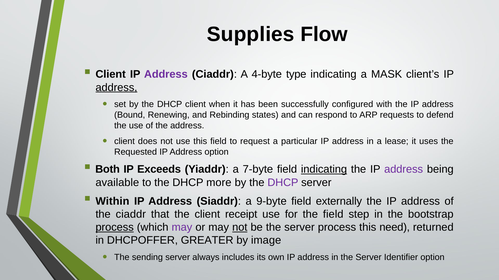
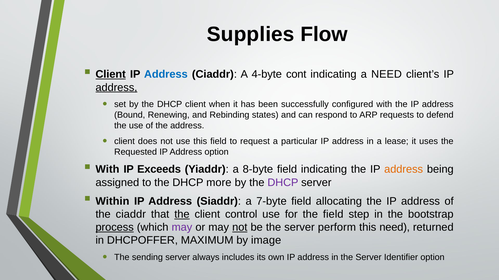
Client underline: none -> present (111, 75)
Address colour: purple -> blue (166, 75)
type: type -> cont (296, 75)
a MASK: MASK -> NEED (387, 75)
Both: Both -> With (107, 170)
7-byte: 7-byte -> 8-byte (258, 170)
indicating underline: present -> none (324, 170)
address colour: purple -> orange (404, 170)
available: available -> assigned (117, 183)
9-byte: 9-byte -> 7-byte (272, 202)
externally: externally -> allocating (339, 202)
the underline: none -> present (182, 215)
receipt: receipt -> control (241, 215)
server process: process -> perform (337, 228)
GREATER: GREATER -> MAXIMUM (207, 241)
